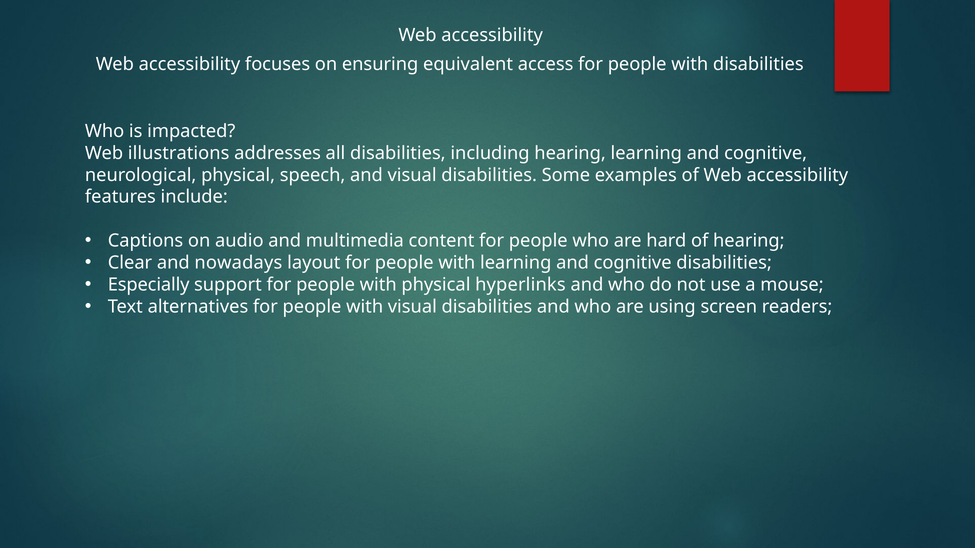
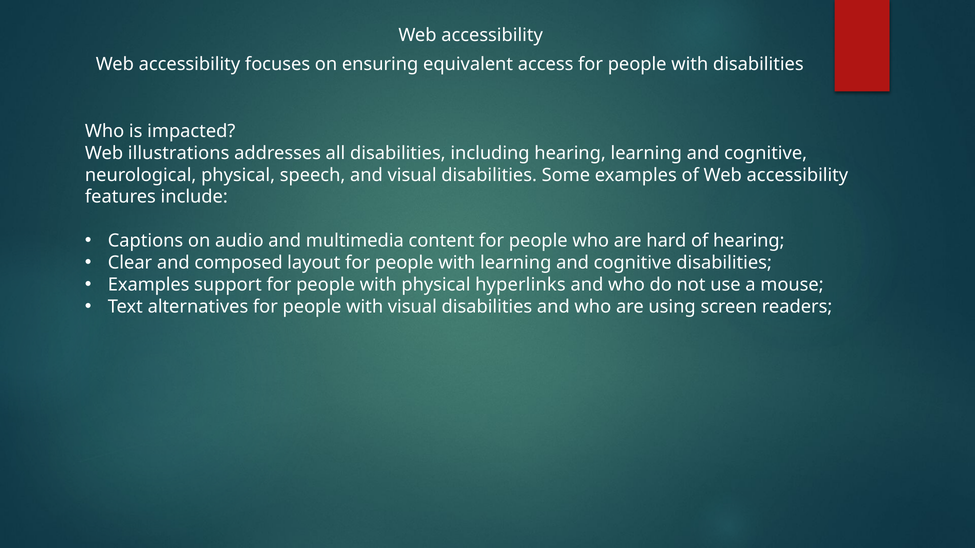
nowadays: nowadays -> composed (239, 263)
Especially: Especially -> Examples (149, 285)
